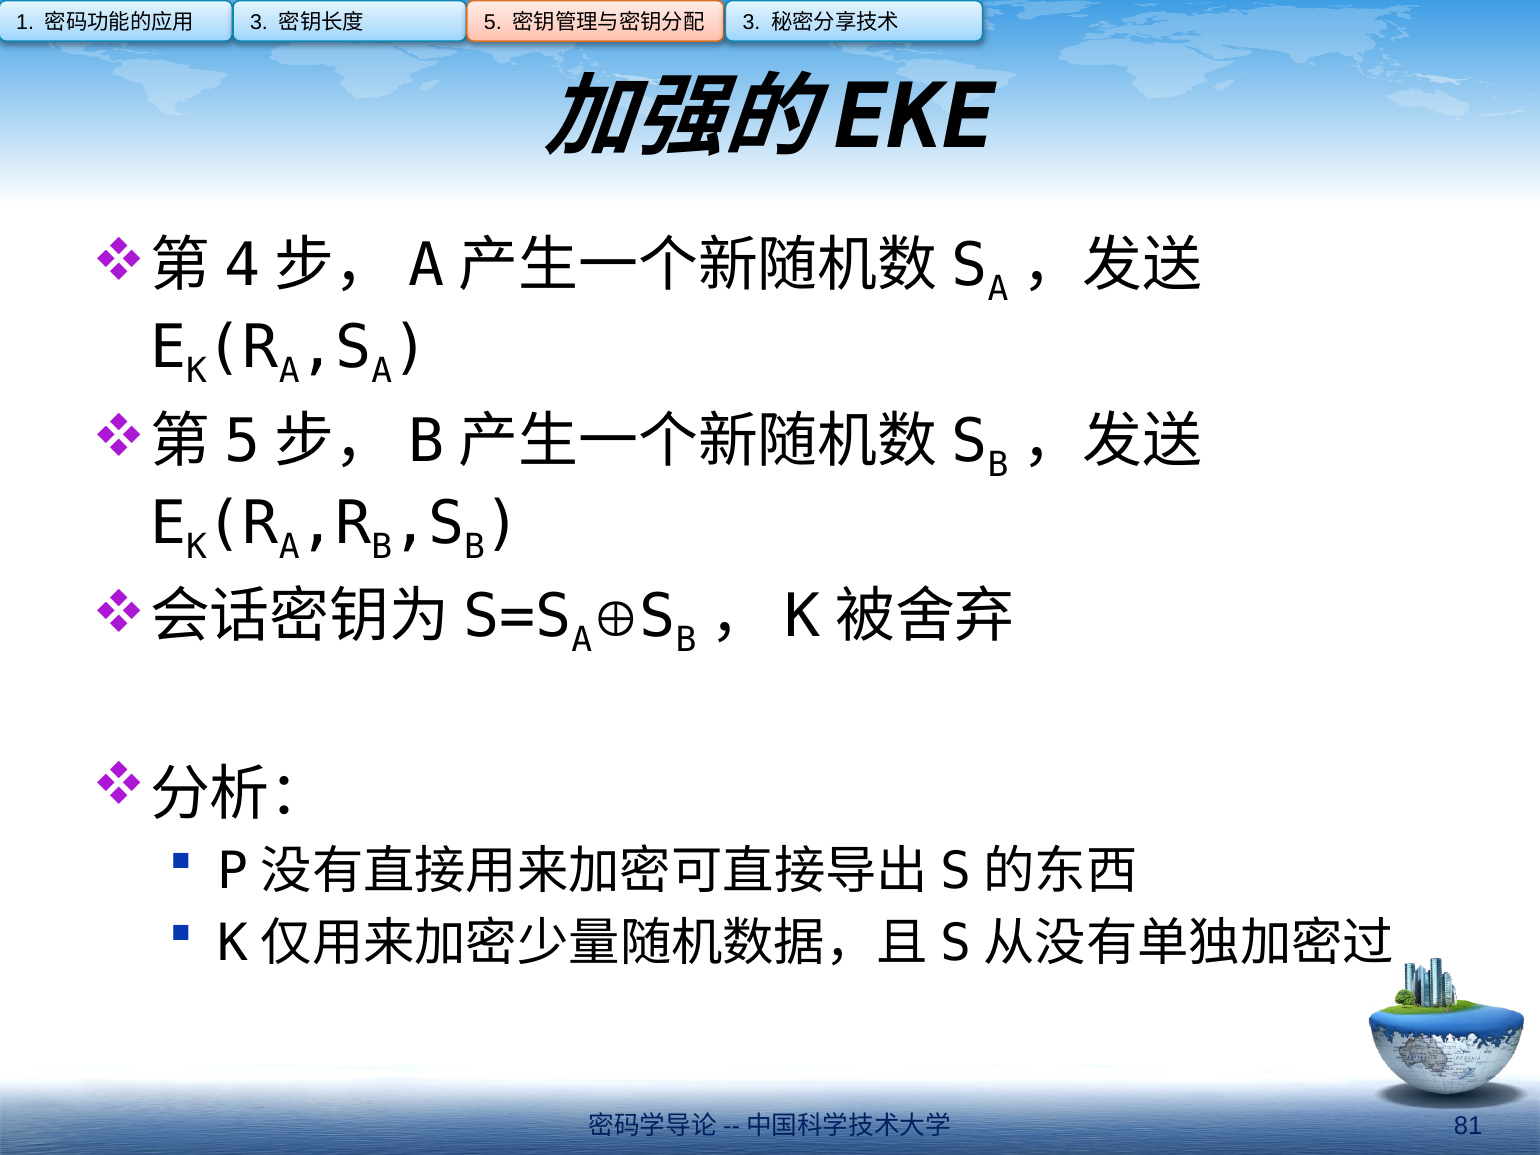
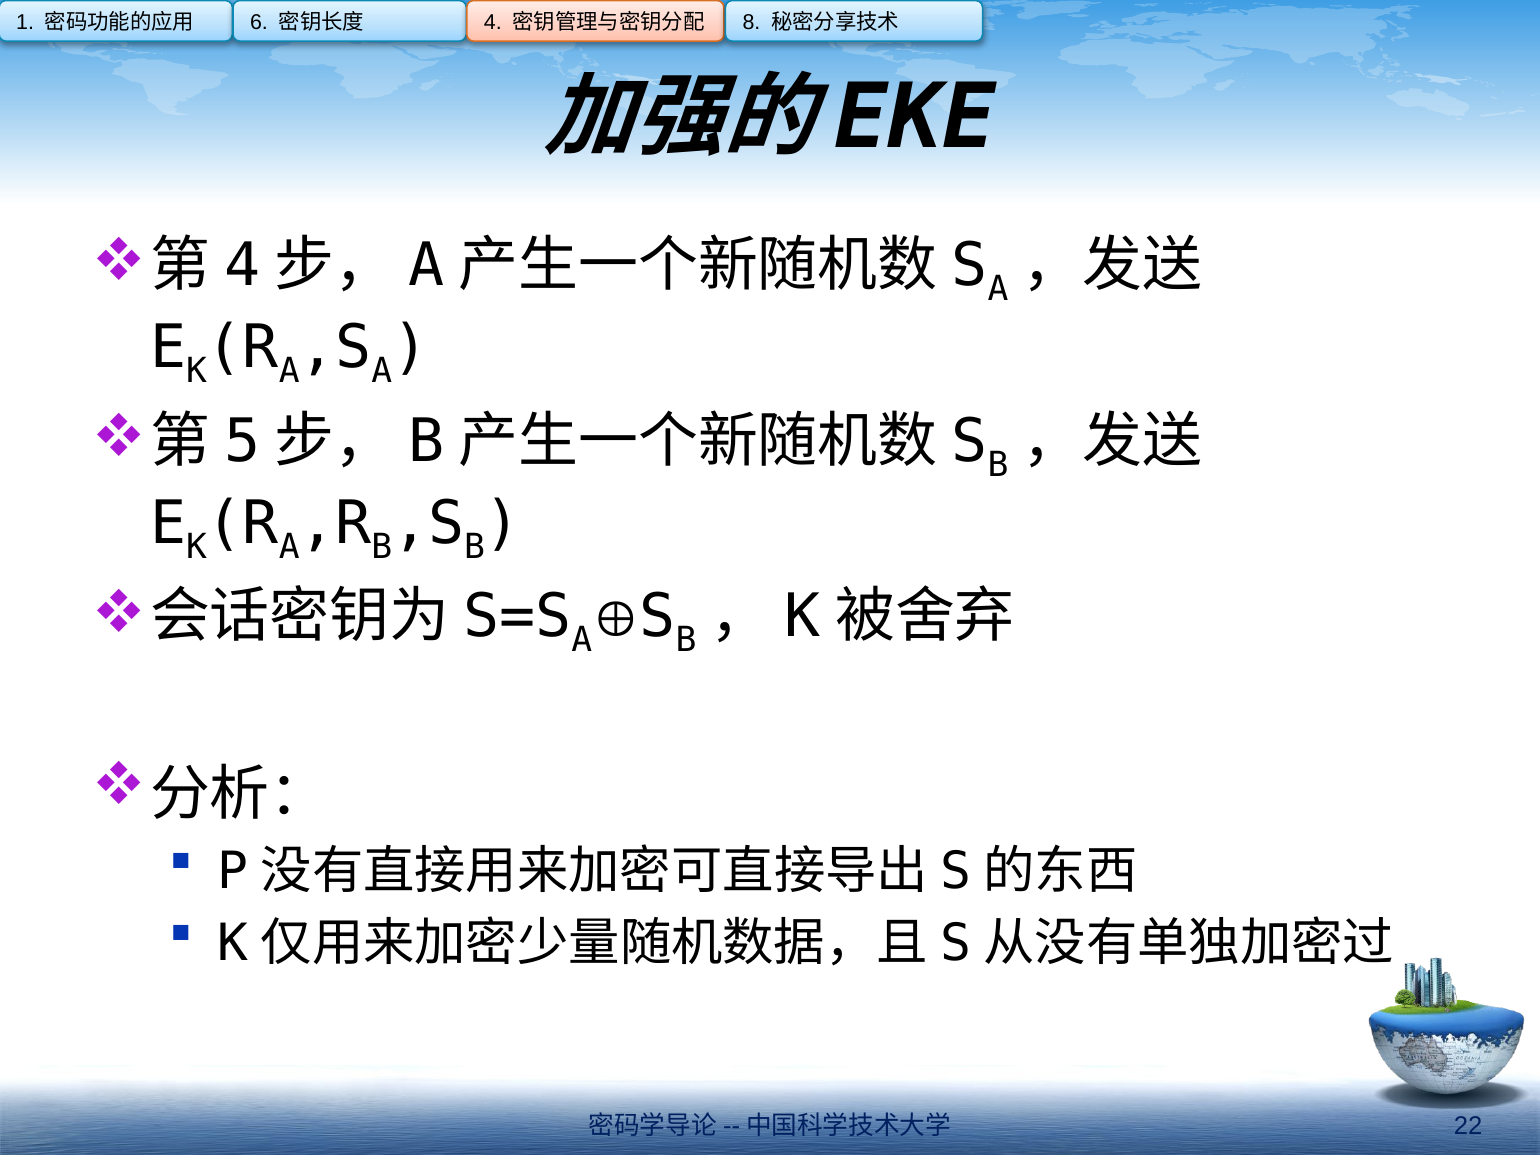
3: 3 -> 6 (259, 22)
5: 5 -> 4 (493, 22)
3: 3 -> 8 (751, 22)
81: 81 -> 22 (1468, 1126)
